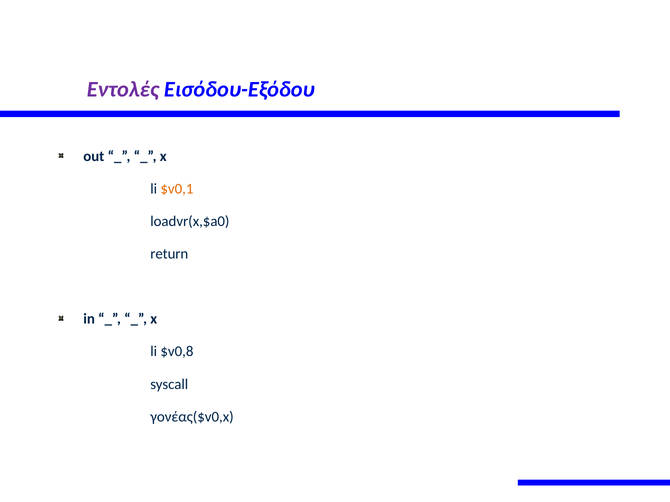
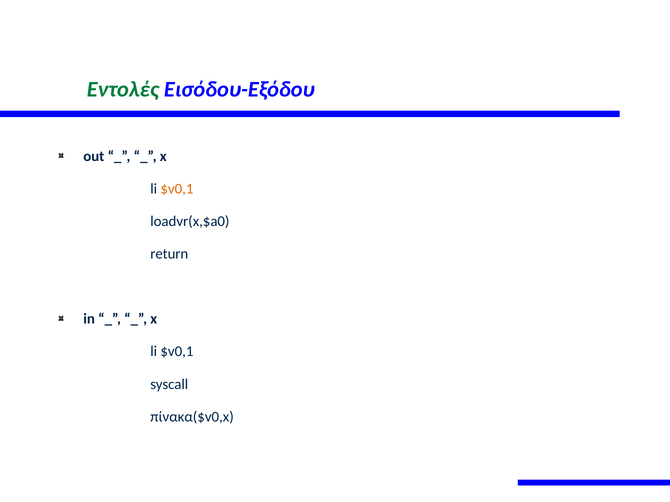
Εντολές colour: purple -> green (123, 89)
$v0,8: $v0,8 -> $v0,1 (177, 352)
γονέας($v0,x: γονέας($v0,x -> πίνακα($v0,x (192, 417)
